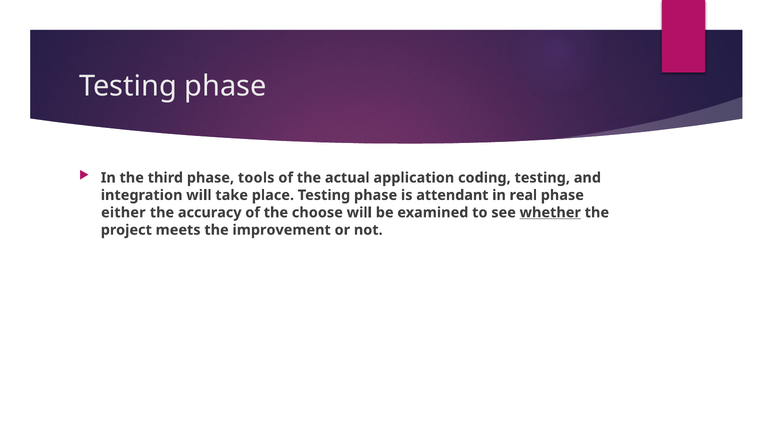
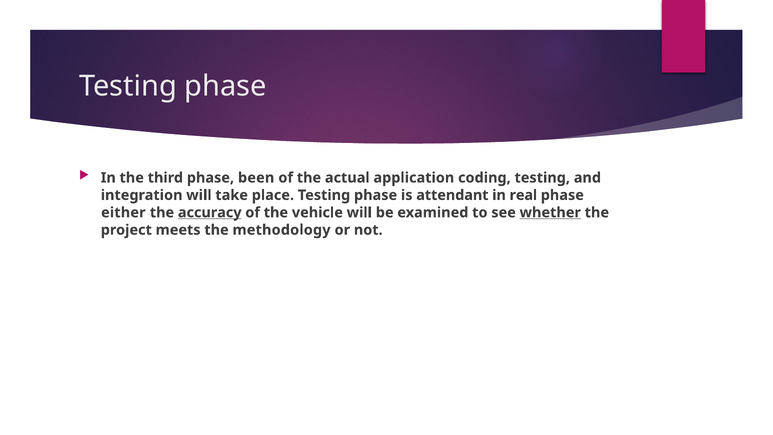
tools: tools -> been (256, 178)
accuracy underline: none -> present (210, 212)
choose: choose -> vehicle (317, 212)
improvement: improvement -> methodology (282, 230)
